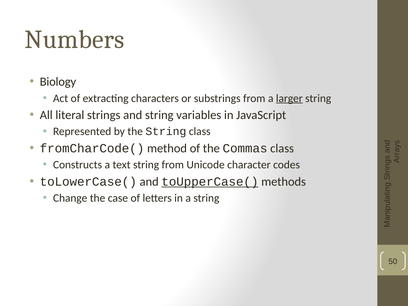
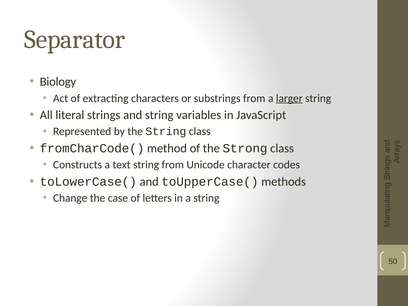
Numbers: Numbers -> Separator (75, 40)
Commas: Commas -> Strong (245, 148)
toUpperCase( underline: present -> none (210, 182)
